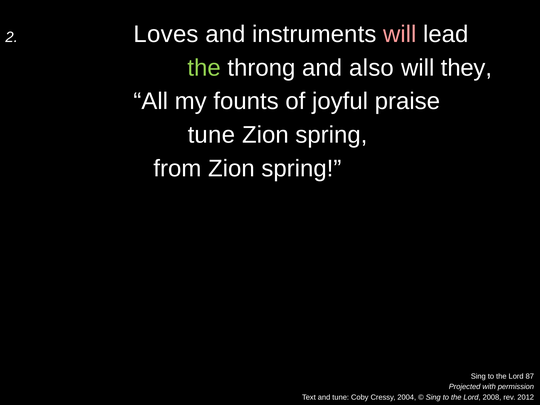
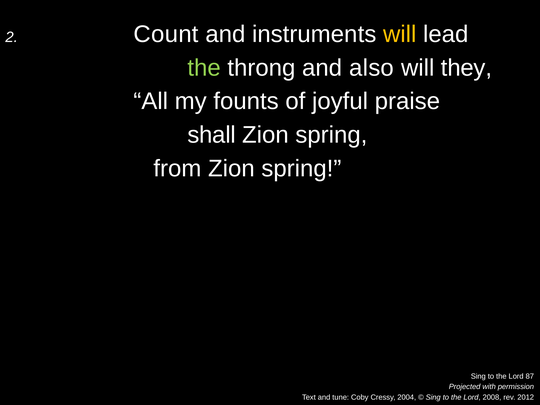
Loves: Loves -> Count (166, 34)
will colour: pink -> yellow (400, 34)
tune: tune -> shall (212, 135)
